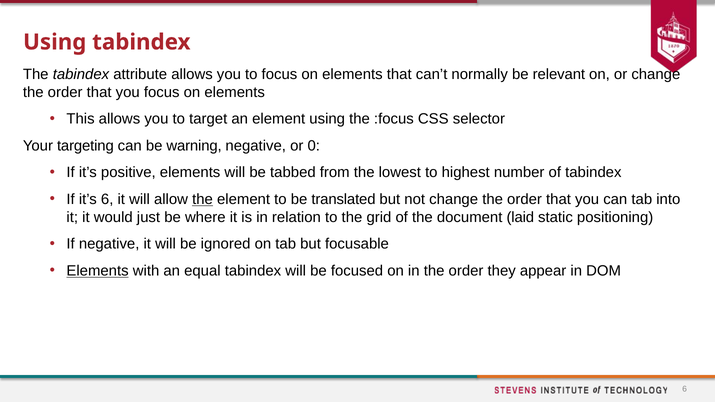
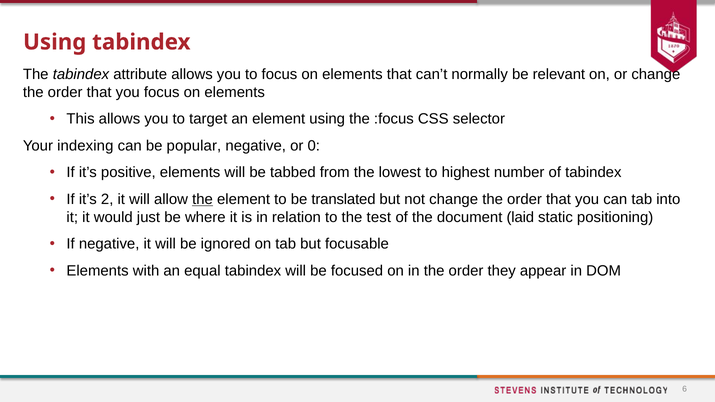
targeting: targeting -> indexing (85, 146)
warning: warning -> popular (194, 146)
it’s 6: 6 -> 2 (107, 199)
grid: grid -> test (379, 217)
Elements underline: present -> none (98, 271)
